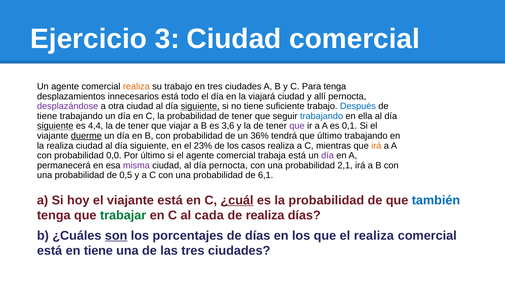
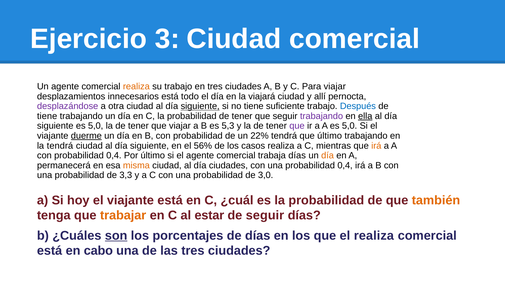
Para tenga: tenga -> viajar (335, 87)
trabajando colour: blue -> purple (322, 116)
ella underline: none -> present (365, 116)
siguiente underline: present -> none (55, 126)
4,4: 4,4 -> 5,0 (96, 126)
3,6: 3,6 -> 5,3 (228, 126)
A es 0,1: 0,1 -> 5,0 (350, 126)
36%: 36% -> 22% (260, 136)
la realiza: realiza -> tendrá (60, 146)
23%: 23% -> 56% (203, 146)
con probabilidad 0,0: 0,0 -> 0,4 (114, 156)
trabaja está: está -> días (297, 156)
día colour: purple -> orange (328, 156)
misma colour: purple -> orange (136, 165)
día pernocta: pernocta -> ciudades (228, 165)
una probabilidad 2,1: 2,1 -> 0,4 (345, 165)
0,5: 0,5 -> 3,3 (126, 175)
6,1: 6,1 -> 3,0 (266, 175)
¿cuál underline: present -> none (237, 200)
también colour: blue -> orange (436, 200)
trabajar colour: green -> orange (123, 215)
cada: cada -> estar (209, 215)
de realiza: realiza -> seguir (265, 215)
en tiene: tiene -> cabo (98, 251)
